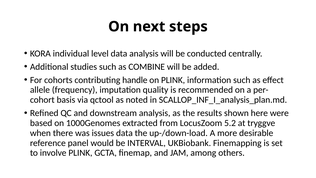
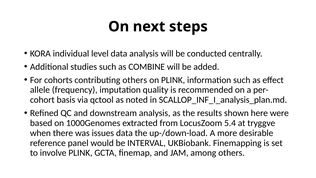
contributing handle: handle -> others (135, 80)
5.2: 5.2 -> 5.4 (230, 123)
